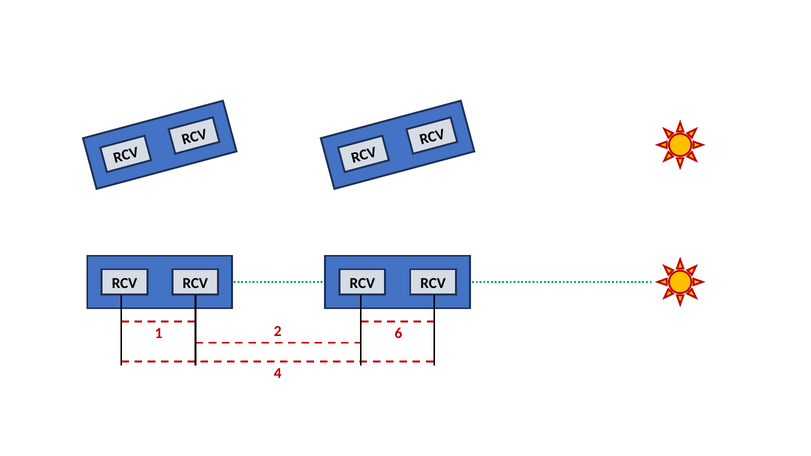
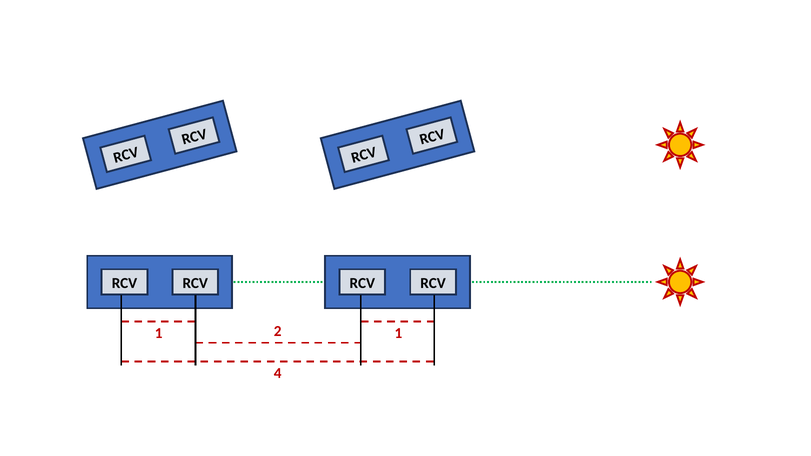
1 6: 6 -> 1 (398, 334)
